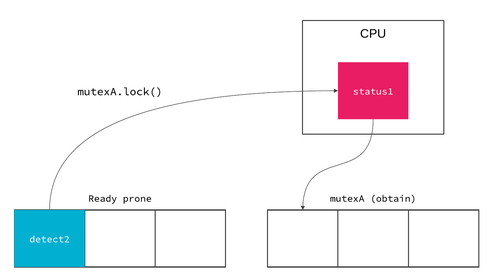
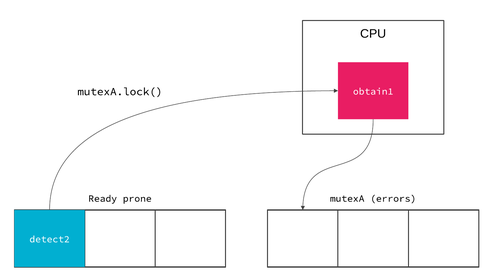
status1: status1 -> obtain1 (373, 92)
obtain: obtain -> errors (393, 199)
